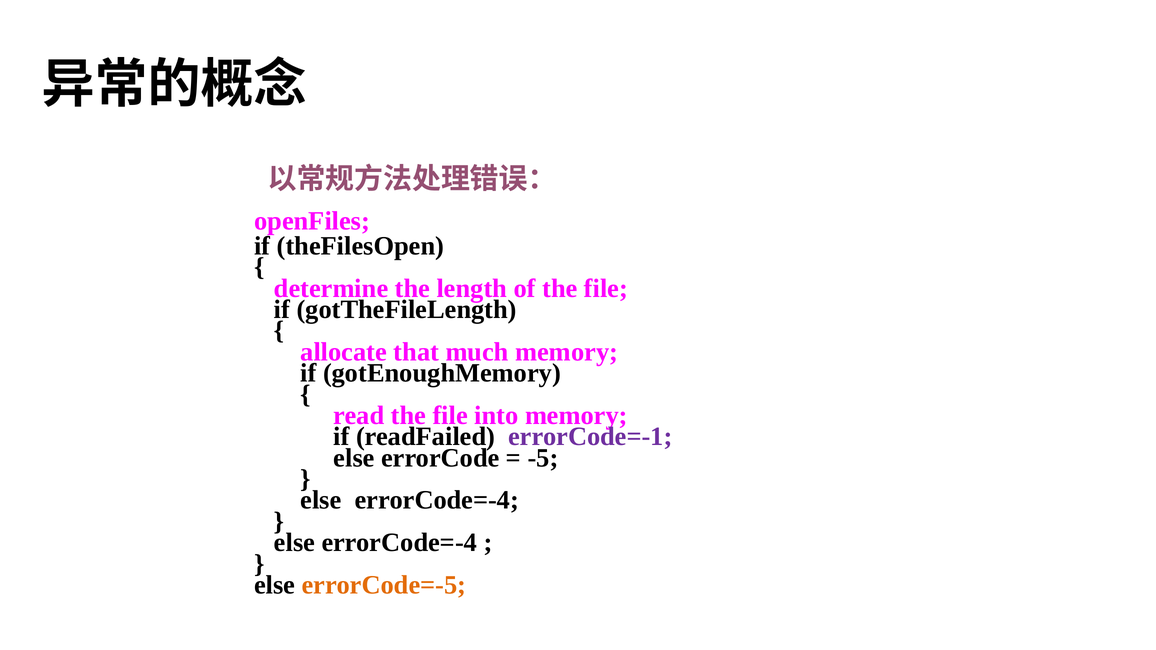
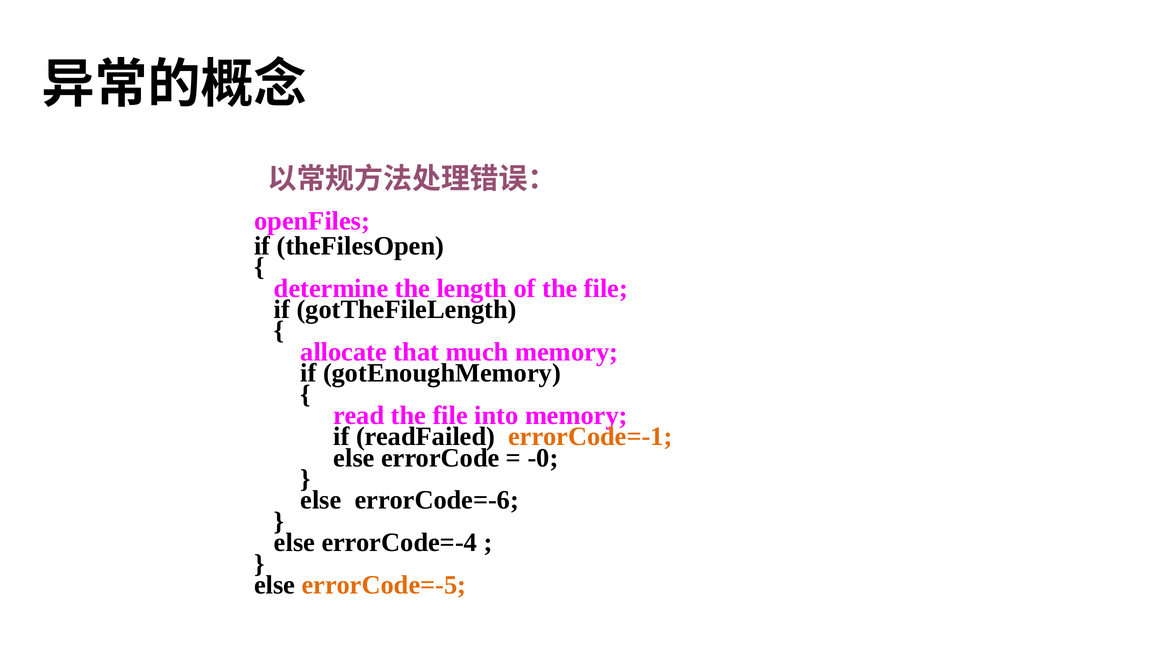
errorCode=-1 colour: purple -> orange (590, 437)
-5: -5 -> -0 (543, 458)
errorCode=-4: errorCode=-4 -> errorCode=-6 (437, 500)
